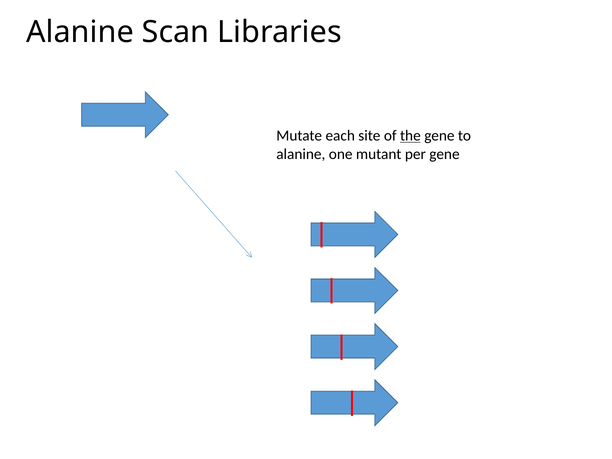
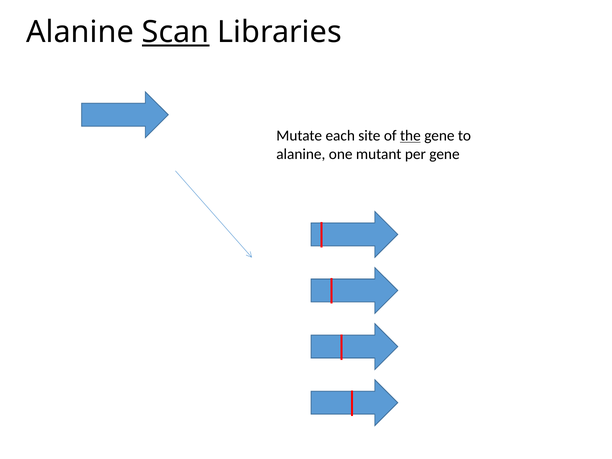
Scan underline: none -> present (176, 32)
